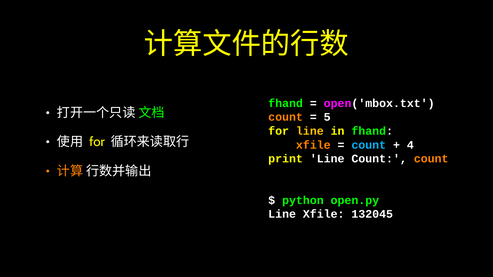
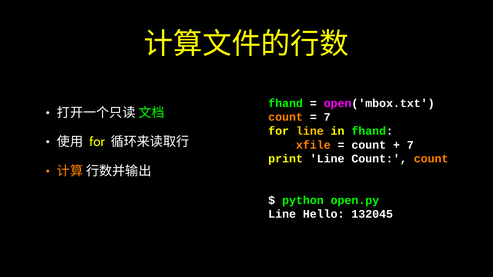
5: 5 -> 7 (327, 117)
count colour: light blue -> white (369, 145)
4: 4 -> 7 (410, 145)
Line Xfile: Xfile -> Hello (324, 214)
